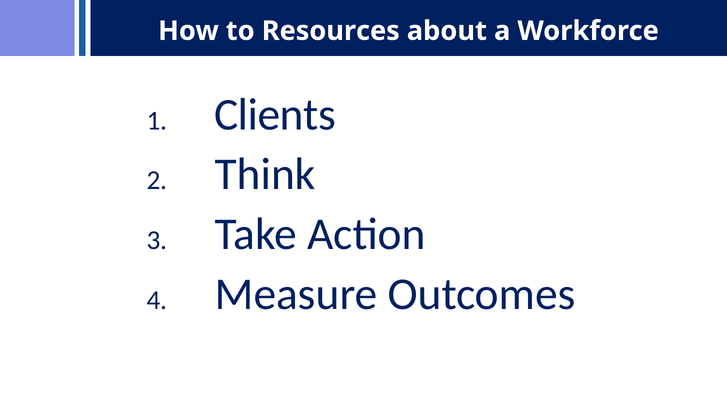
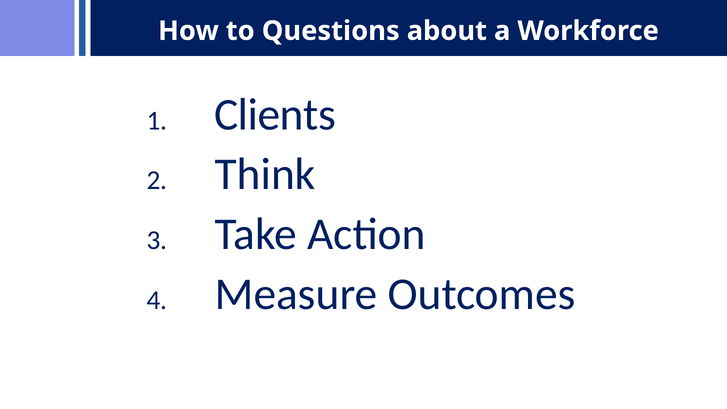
Resources: Resources -> Questions (331, 31)
